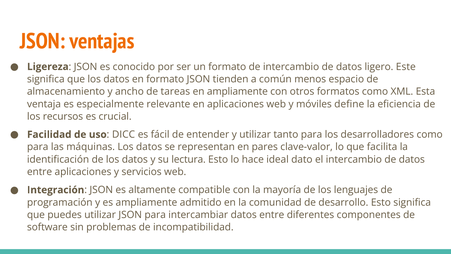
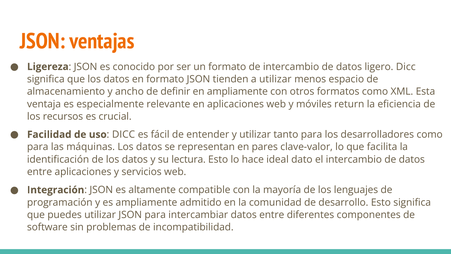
ligero Este: Este -> Dicc (406, 67)
a común: común -> utilizar (275, 79)
tareas: tareas -> definir (175, 91)
define: define -> return (349, 104)
